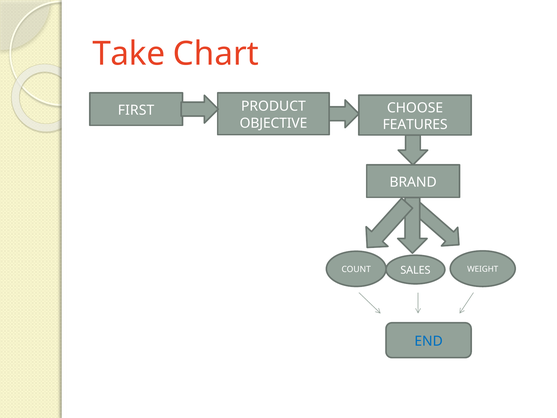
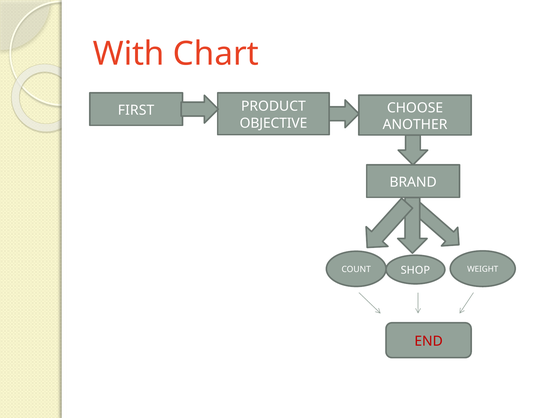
Take: Take -> With (129, 54)
FEATURES: FEATURES -> ANOTHER (415, 124)
SALES: SALES -> SHOP (415, 270)
END colour: blue -> red (429, 341)
